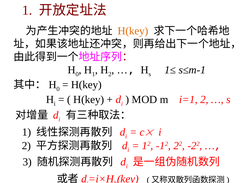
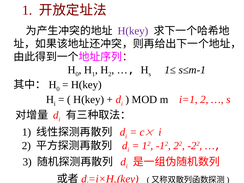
H(key colour: orange -> purple (133, 31)
